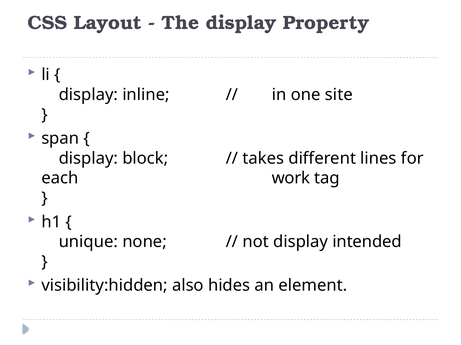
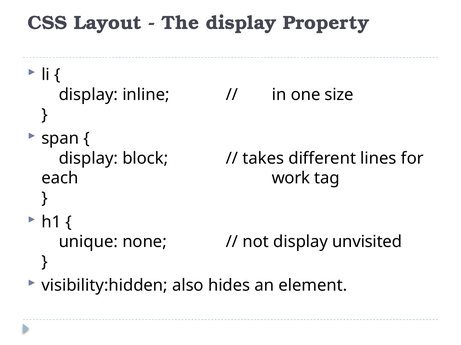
site: site -> size (339, 95)
intended: intended -> unvisited (367, 242)
